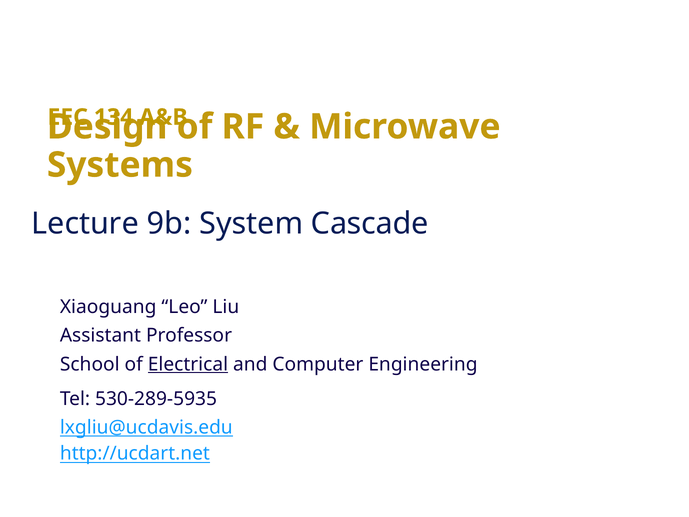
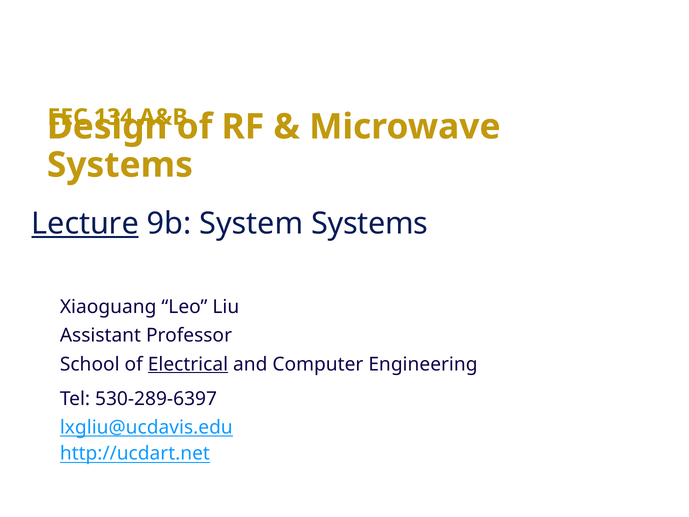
Lecture underline: none -> present (85, 224)
System Cascade: Cascade -> Systems (370, 224)
530-289-5935: 530-289-5935 -> 530-289-6397 (156, 399)
